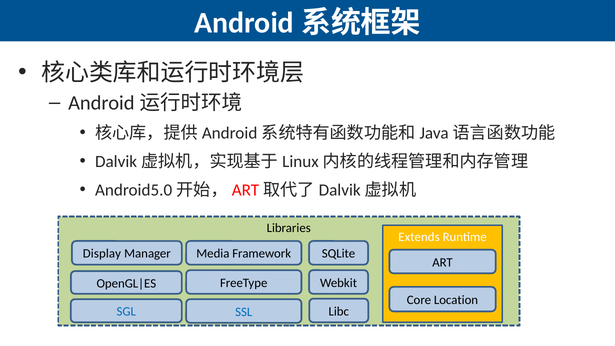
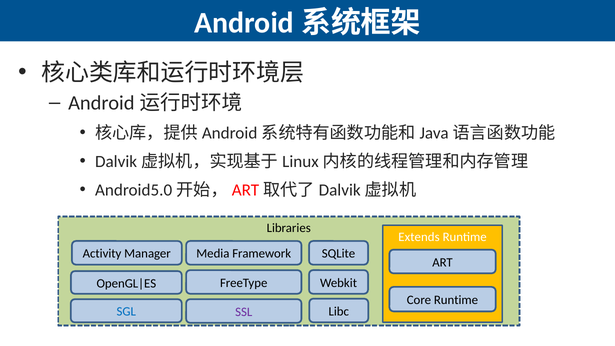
Display: Display -> Activity (102, 254)
Core Location: Location -> Runtime (456, 300)
SSL colour: blue -> purple (244, 312)
